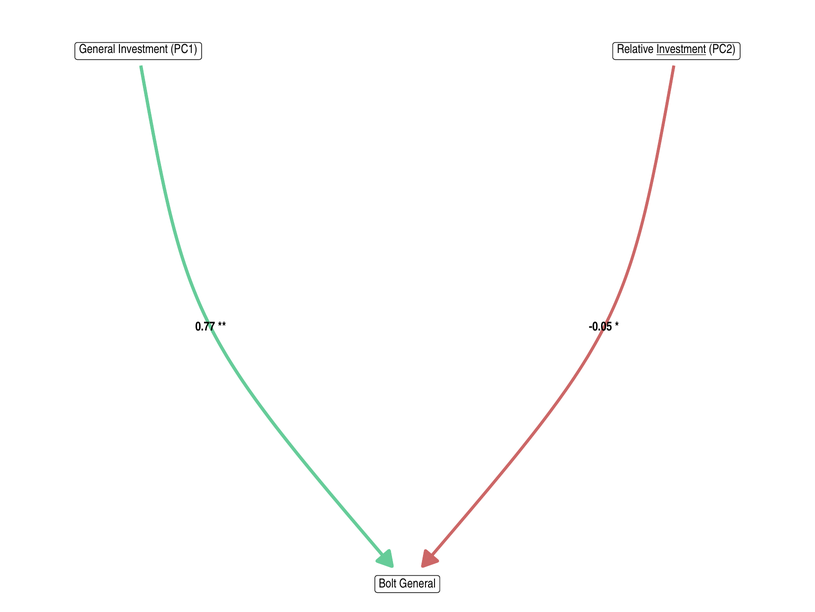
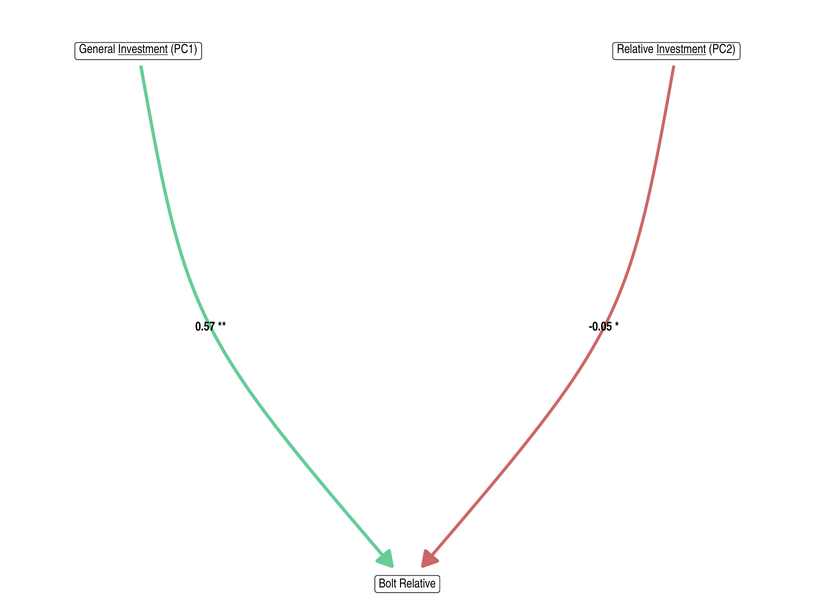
Investment underline: none -> present (143, 49)
0.77: 0.77 -> 0.57 (205, 326)
Bolt General: General -> Relative (417, 583)
